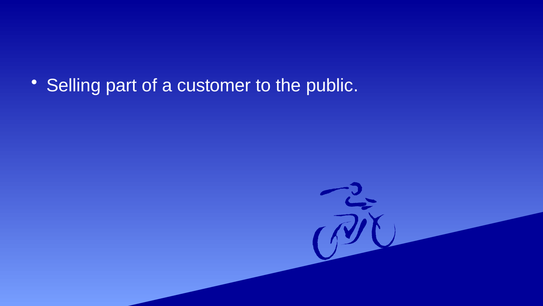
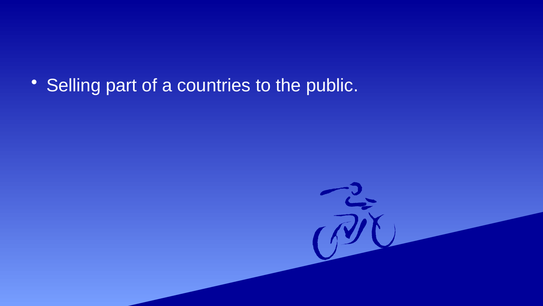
customer: customer -> countries (214, 85)
